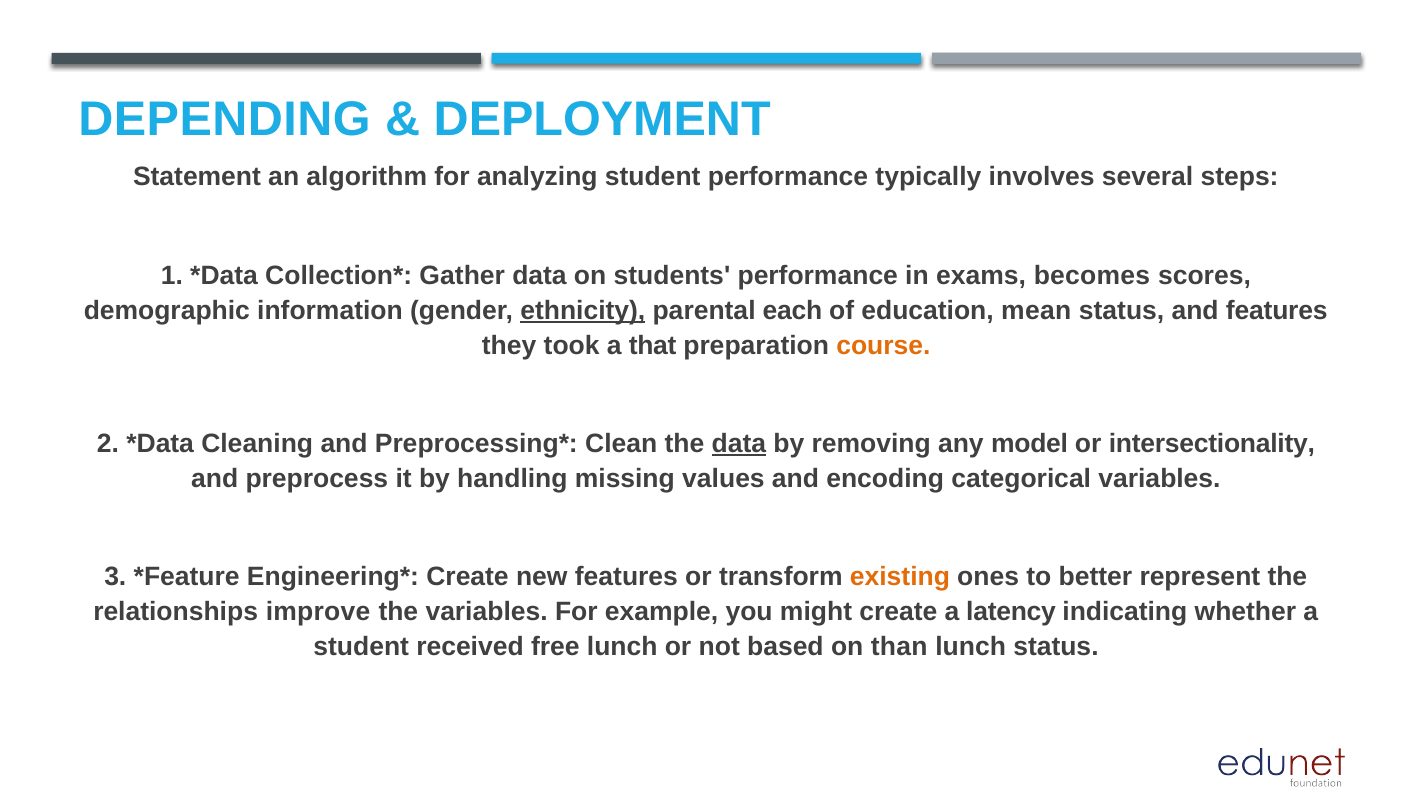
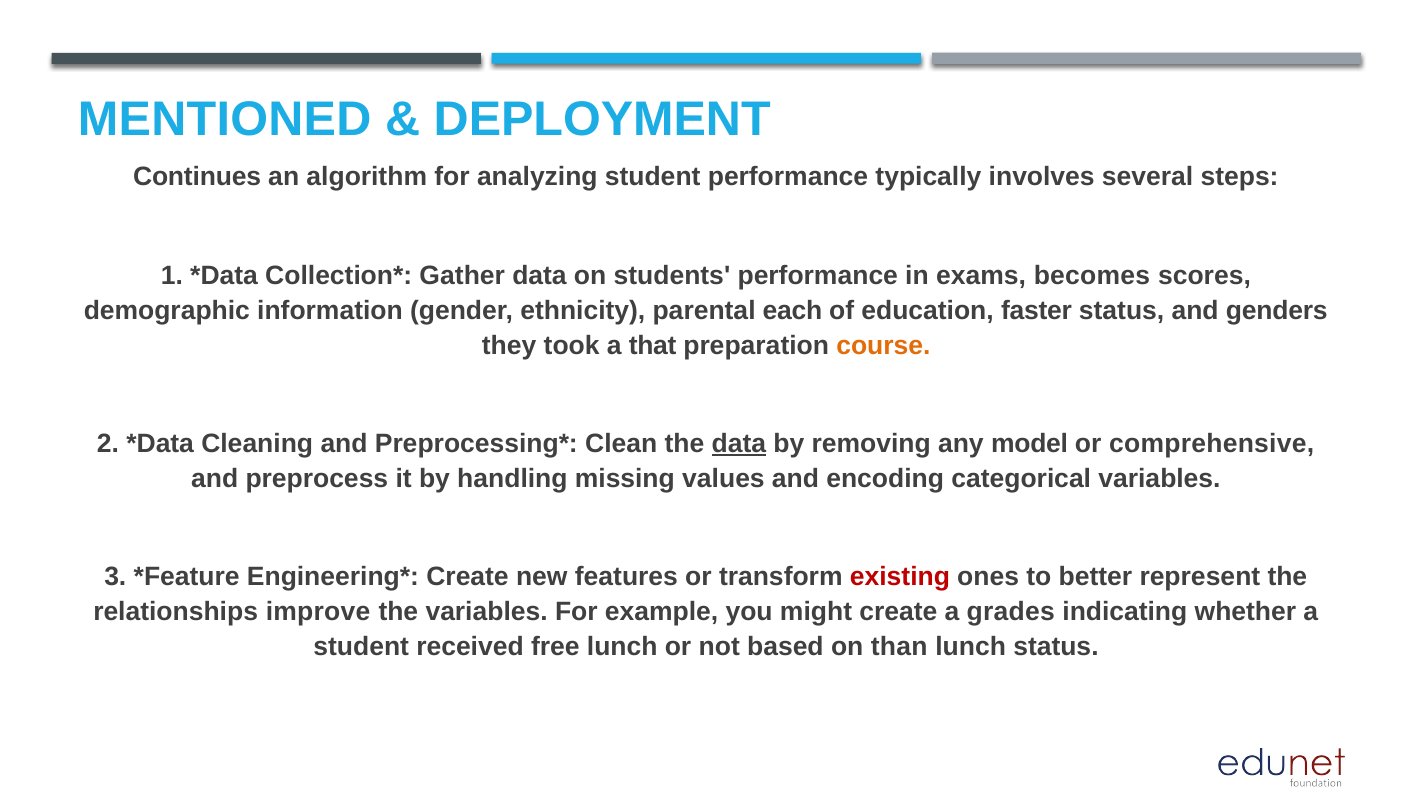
DEPENDING: DEPENDING -> MENTIONED (225, 119)
Statement: Statement -> Continues (197, 177)
ethnicity underline: present -> none (583, 310)
mean: mean -> faster (1036, 310)
and features: features -> genders (1277, 310)
intersectionality: intersectionality -> comprehensive (1212, 443)
existing colour: orange -> red (900, 577)
latency: latency -> grades (1011, 612)
